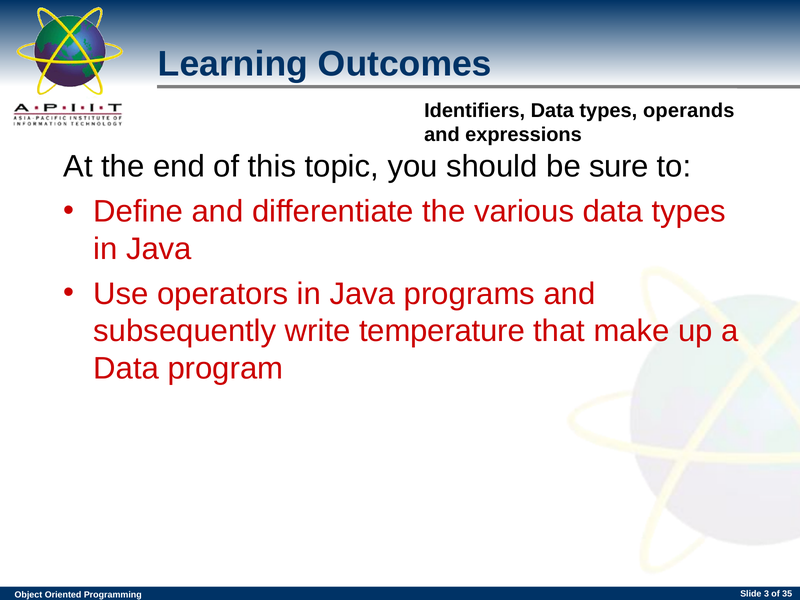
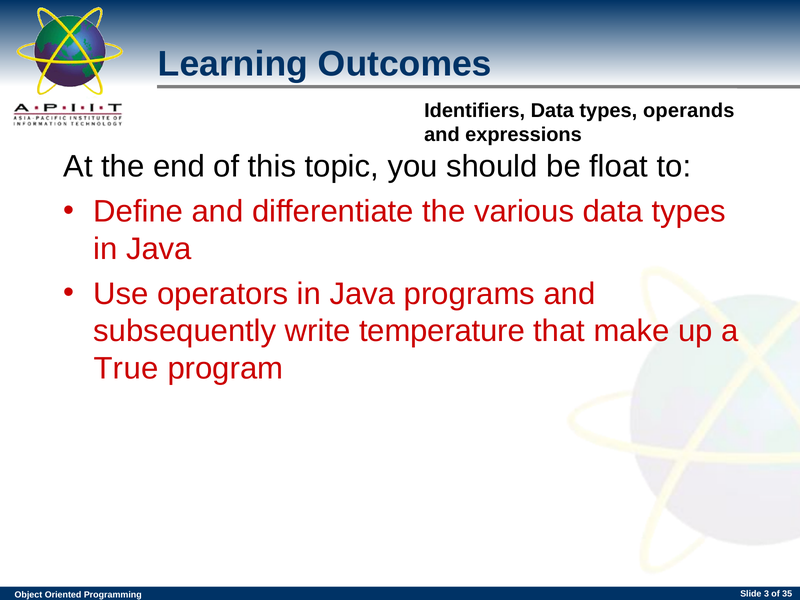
sure: sure -> float (619, 167)
Data: Data -> True (126, 368)
